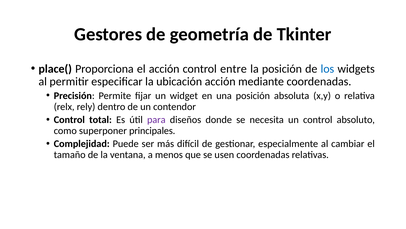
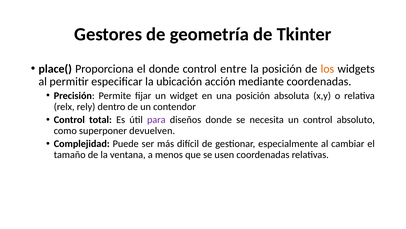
el acción: acción -> donde (164, 69)
los colour: blue -> orange (327, 69)
principales: principales -> devuelven (152, 130)
